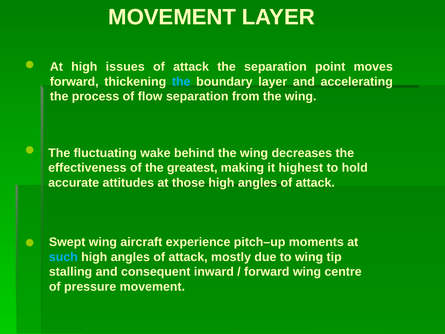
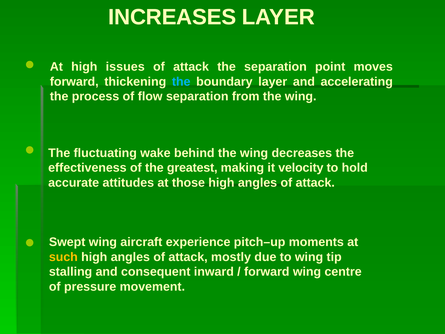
MOVEMENT: MOVEMENT -> INCREASES (172, 17)
highest: highest -> velocity (301, 168)
such colour: light blue -> yellow (63, 257)
